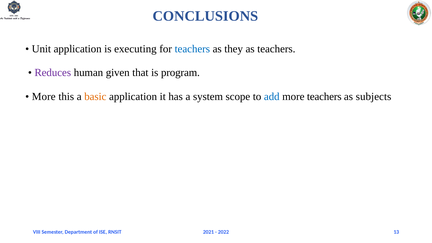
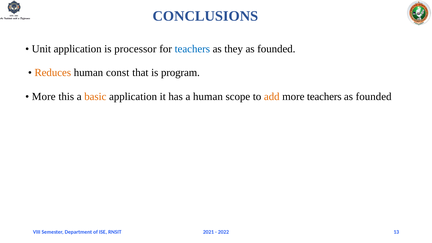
executing: executing -> processor (135, 49)
teachers: teachers -> founded (276, 49)
Reduces colour: purple -> orange (53, 73)
given: given -> const (118, 73)
a system: system -> human (208, 97)
add colour: blue -> orange (272, 97)
subjects: subjects -> founded (374, 97)
